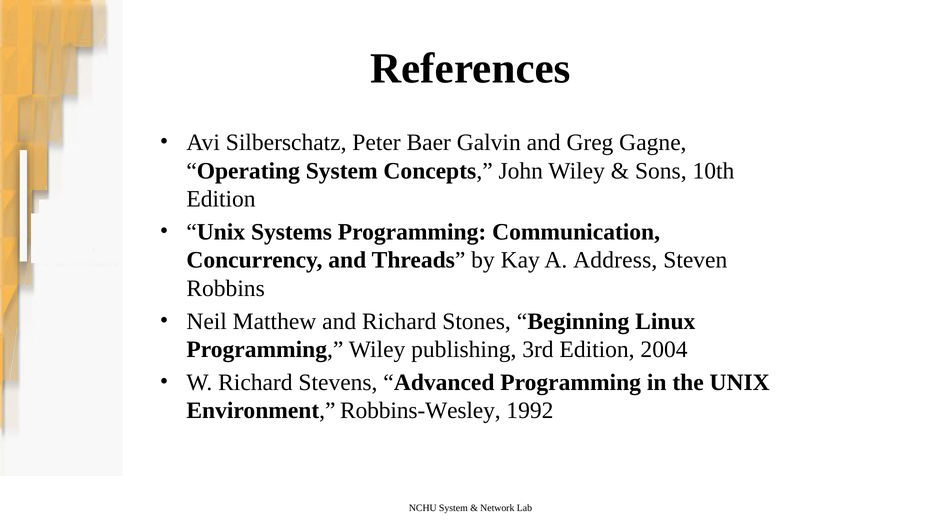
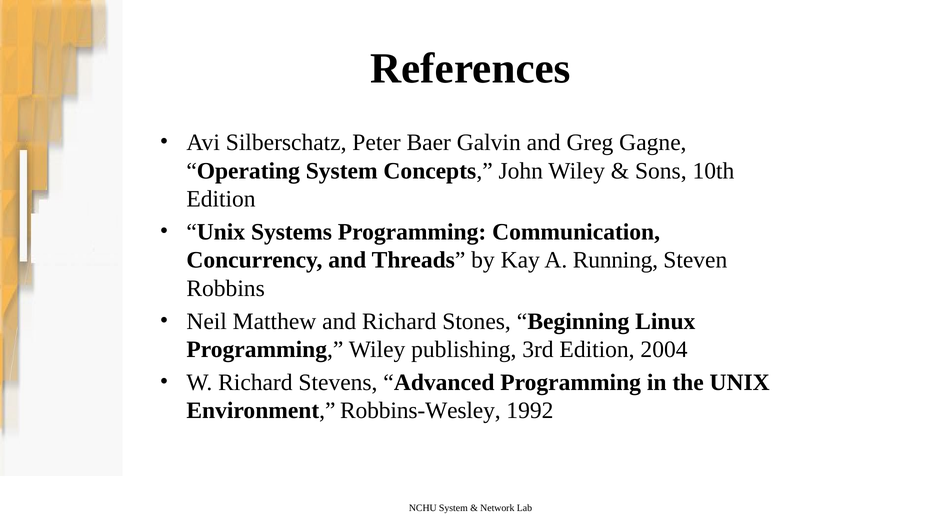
Address: Address -> Running (615, 260)
